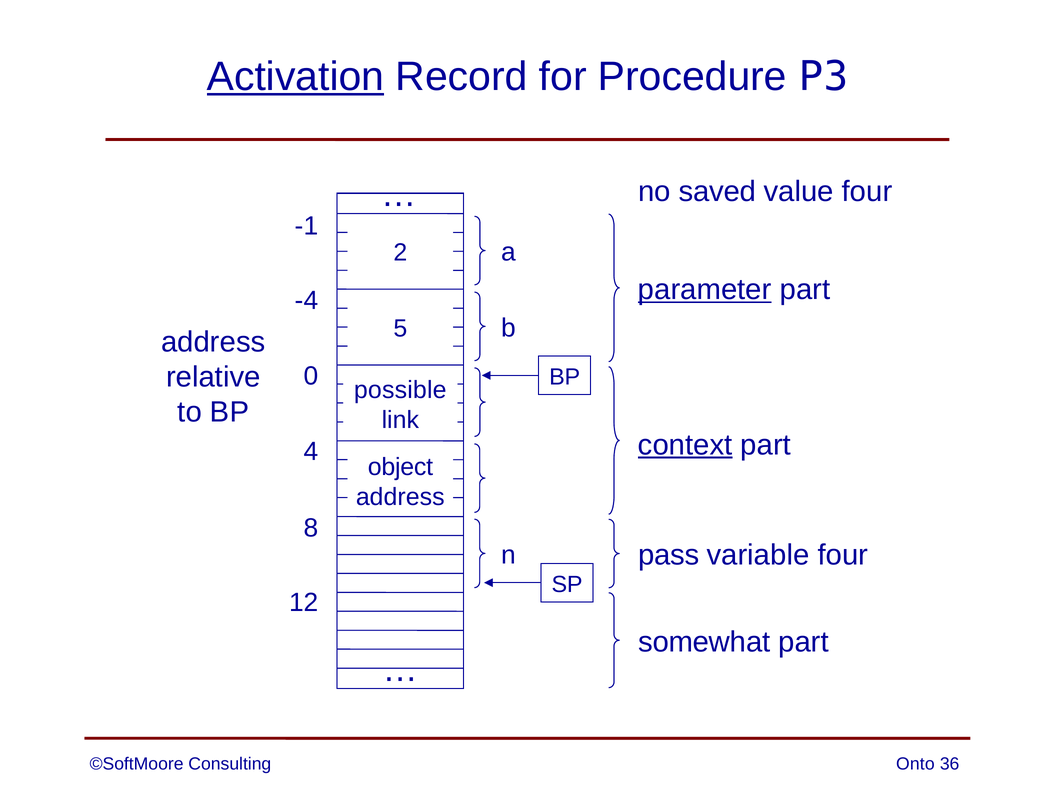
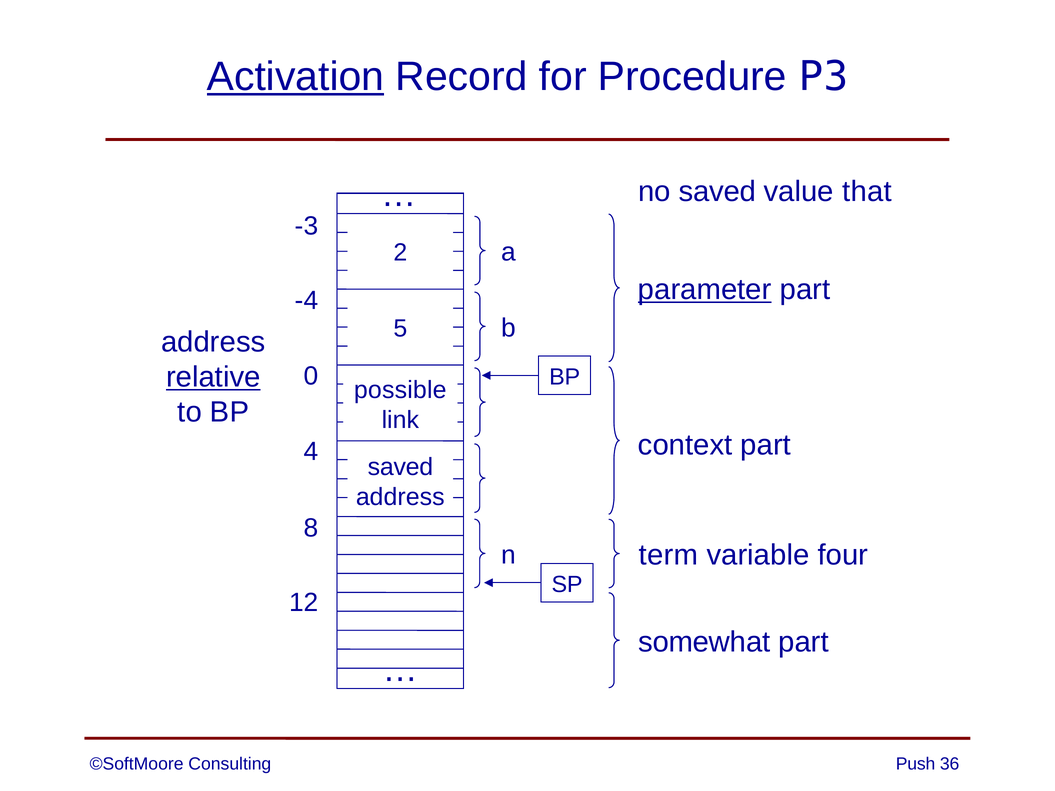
value four: four -> that (867, 192)
-1: -1 -> -3 (307, 226)
relative underline: none -> present (213, 377)
context underline: present -> none (685, 445)
object: object -> saved (400, 467)
pass: pass -> term (668, 555)
Onto: Onto -> Push (916, 764)
